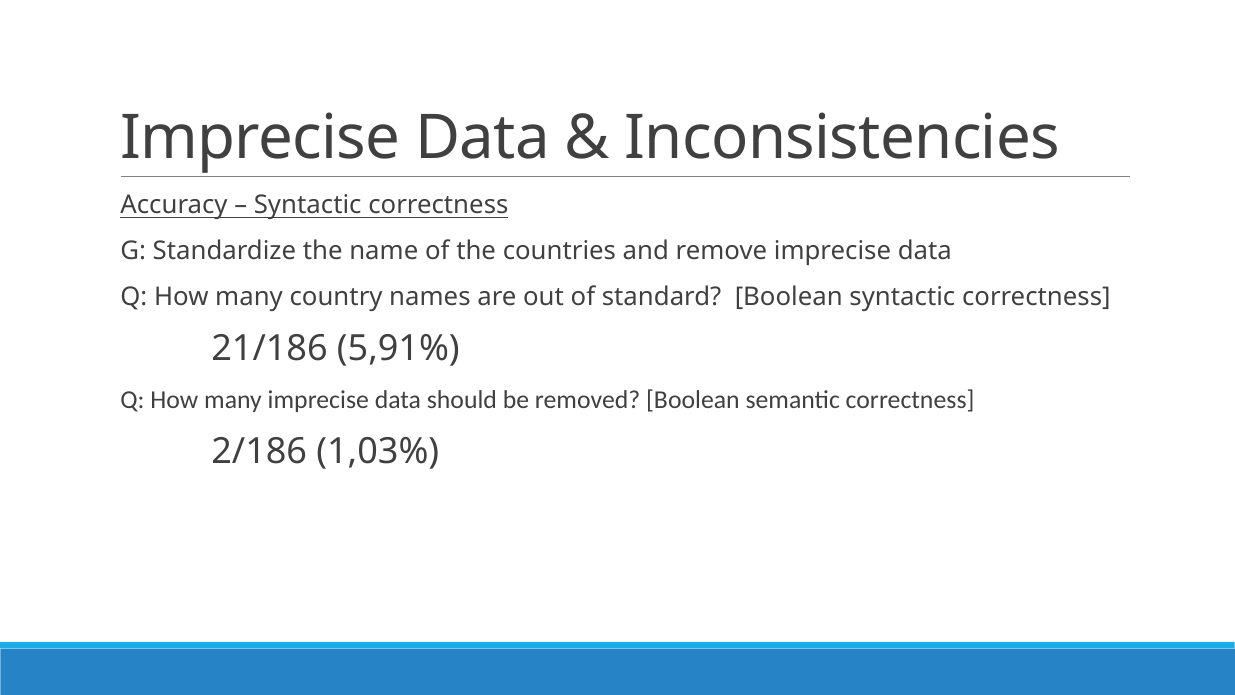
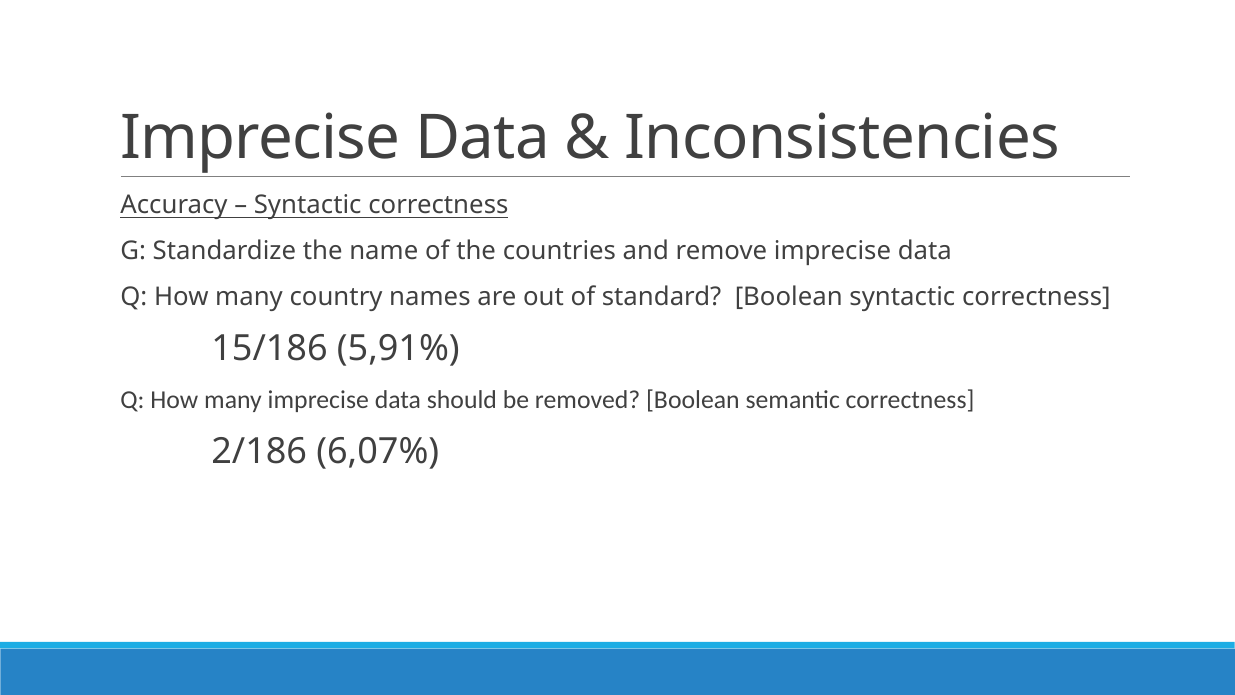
21/186: 21/186 -> 15/186 (270, 348)
1,03%: 1,03% -> 6,07% (378, 451)
